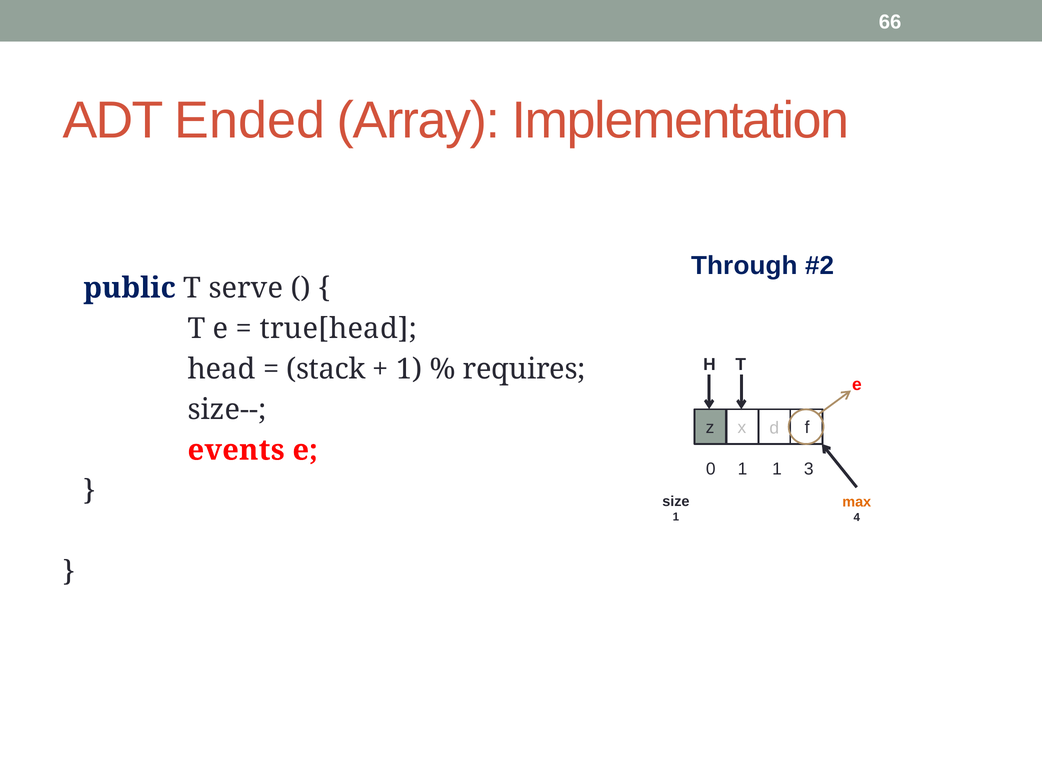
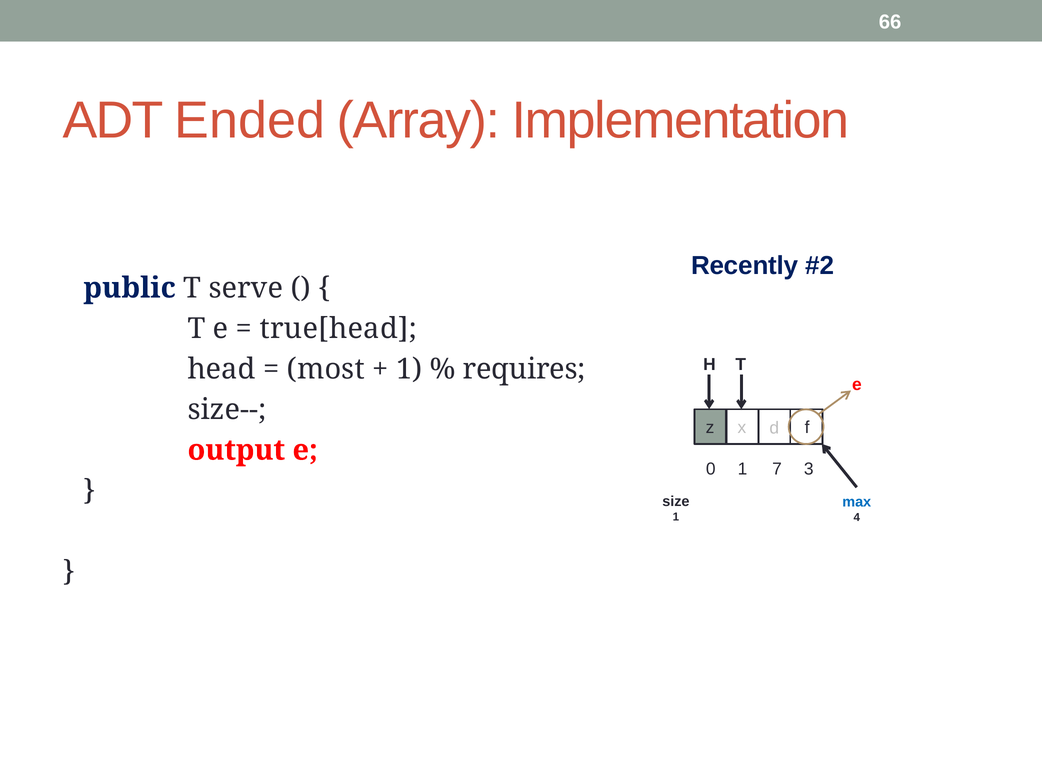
Through: Through -> Recently (745, 266)
stack: stack -> most (326, 369)
events: events -> output (236, 450)
1 1: 1 -> 7 (777, 470)
max colour: orange -> blue (857, 502)
